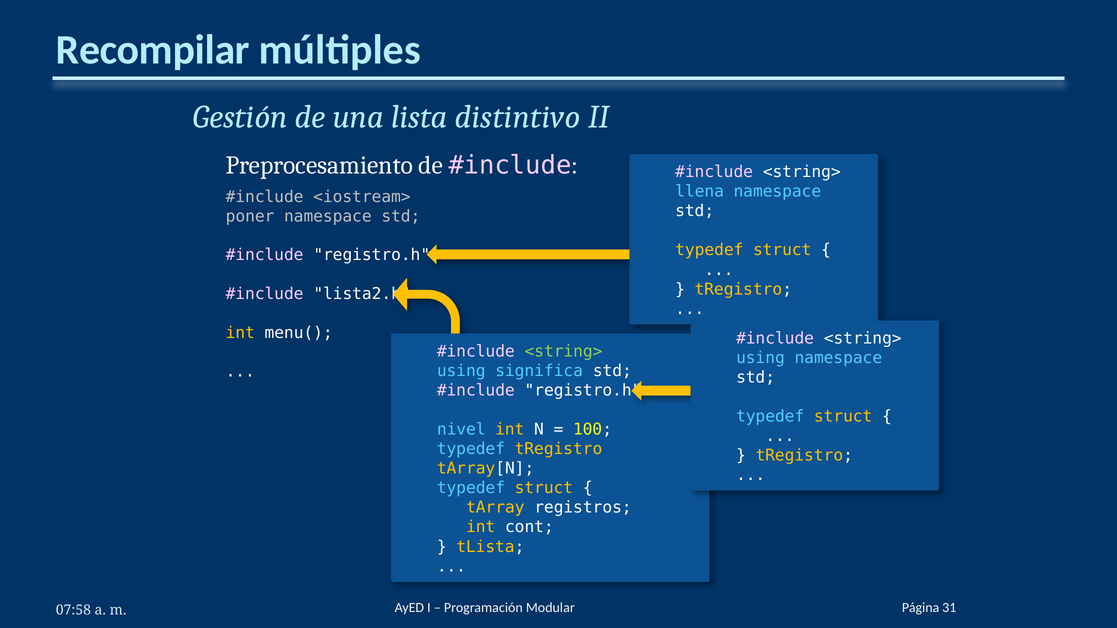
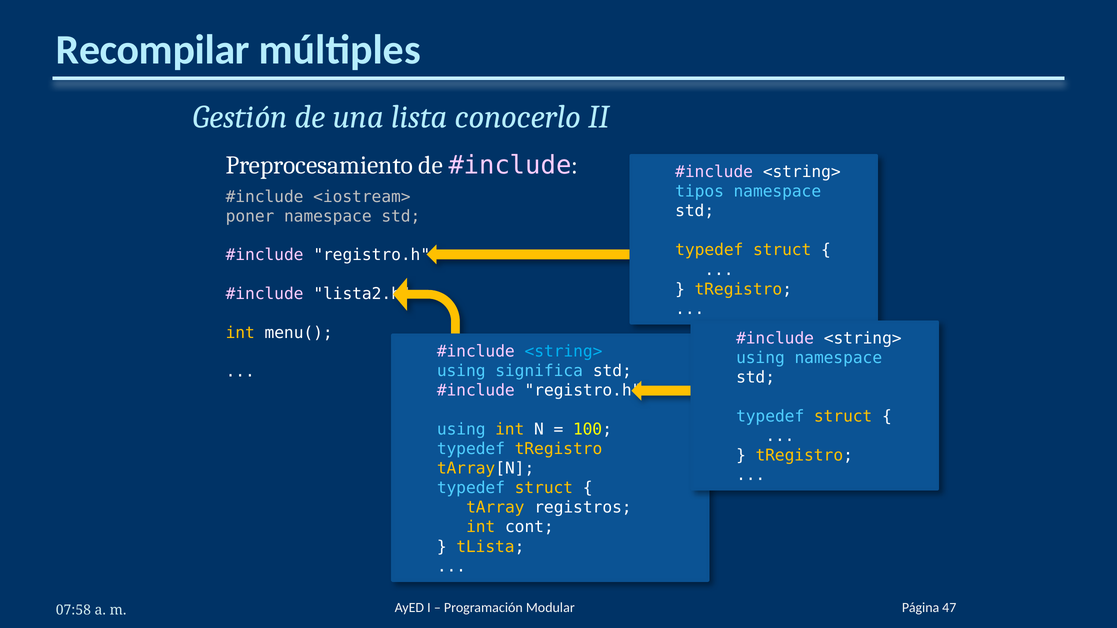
distintivo: distintivo -> conocerlo (518, 117)
llena: llena -> tipos (700, 192)
<string> colour: light green -> light blue (564, 352)
nivel: nivel -> using (461, 430)
31: 31 -> 47 (949, 608)
